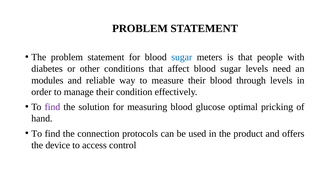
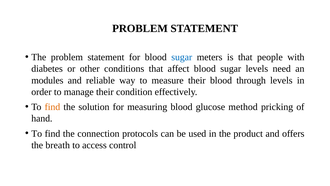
find colour: purple -> orange (52, 107)
optimal: optimal -> method (243, 107)
device: device -> breath (58, 145)
